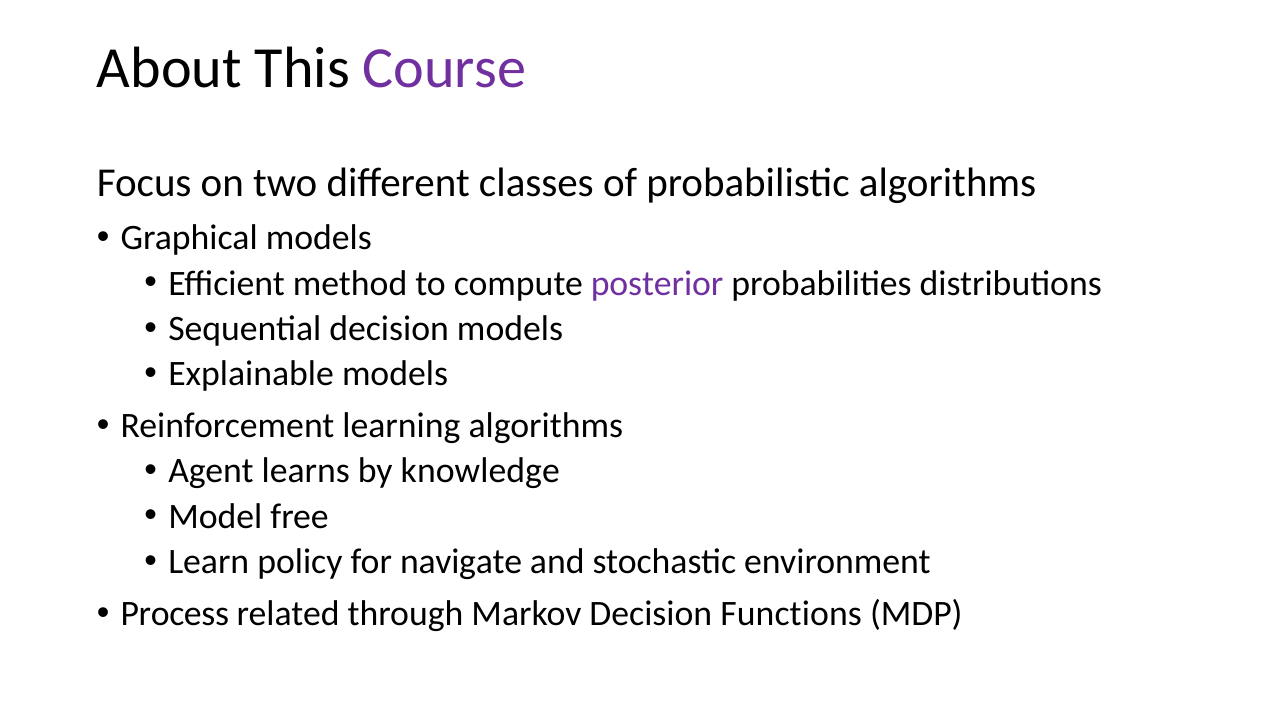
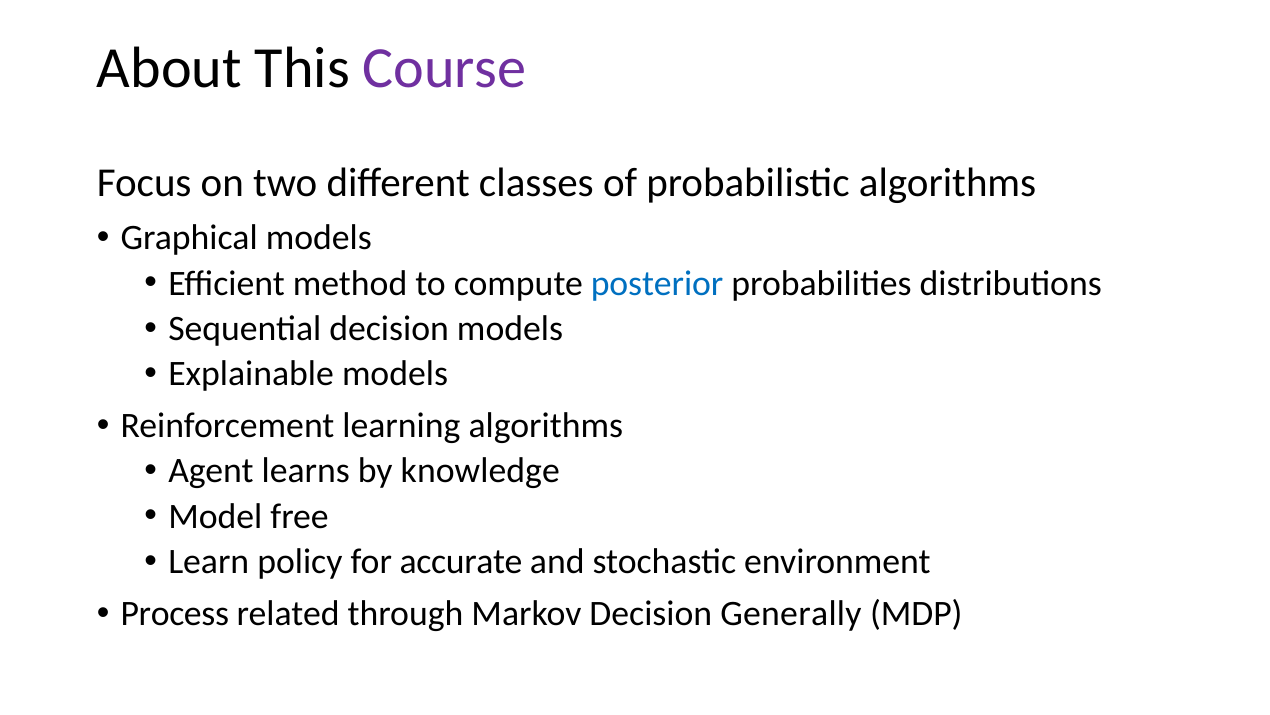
posterior colour: purple -> blue (657, 283)
navigate: navigate -> accurate (461, 561)
Functions: Functions -> Generally (791, 613)
